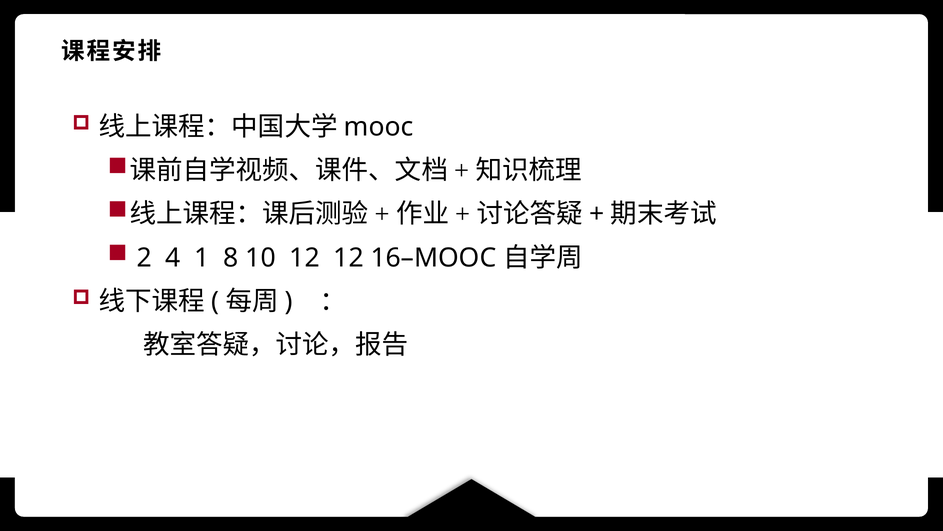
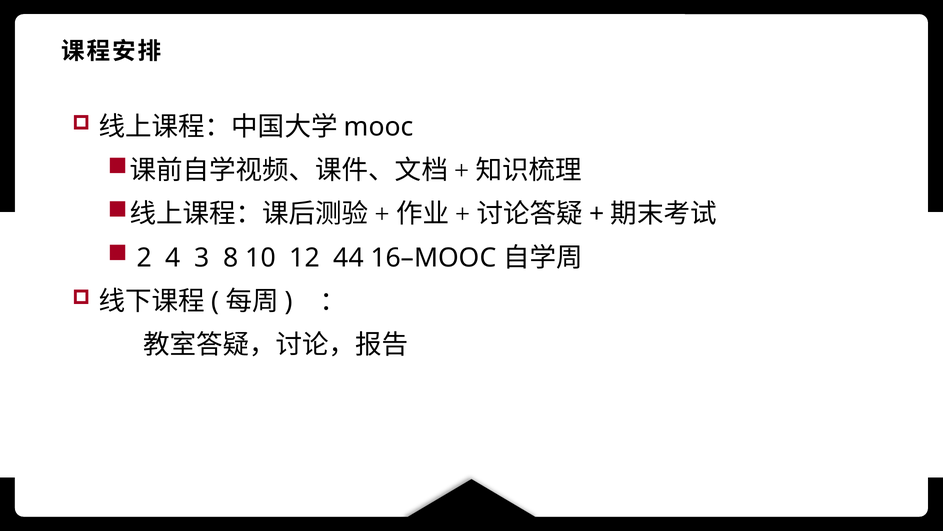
1: 1 -> 3 (202, 257)
12 12: 12 -> 44 (349, 257)
